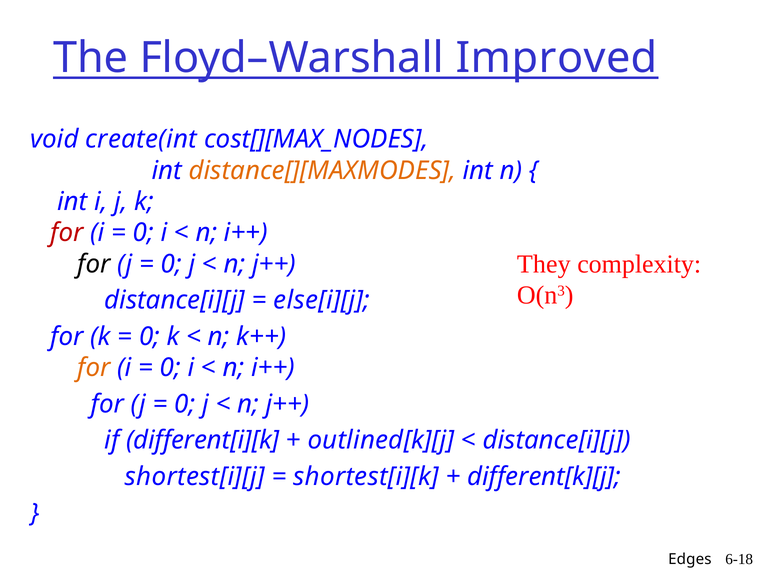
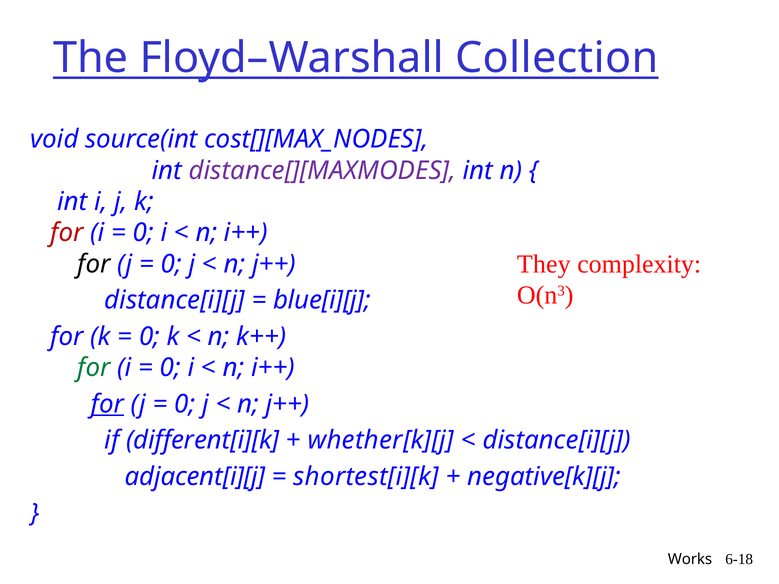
Improved: Improved -> Collection (557, 58)
create(int: create(int -> source(int (141, 139)
distance[][MAXMODES colour: orange -> purple (322, 171)
else[i][j: else[i][j -> blue[i][j (322, 300)
for colour: orange -> green (94, 368)
for underline: none -> present (107, 404)
outlined[k][j: outlined[k][j -> whether[k][j (381, 441)
shortest[i][j: shortest[i][j -> adjacent[i][j (195, 477)
different[k][j: different[k][j -> negative[k][j (544, 477)
Edges: Edges -> Works (690, 559)
